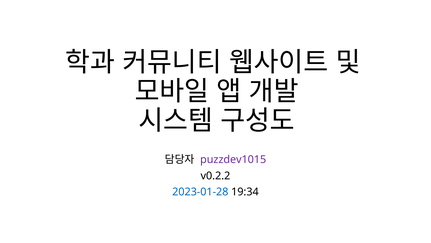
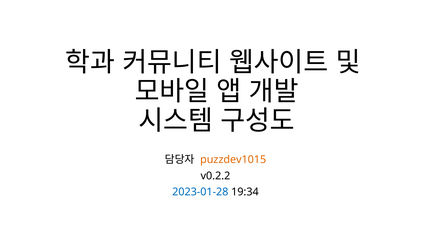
puzzdev1015 colour: purple -> orange (233, 159)
